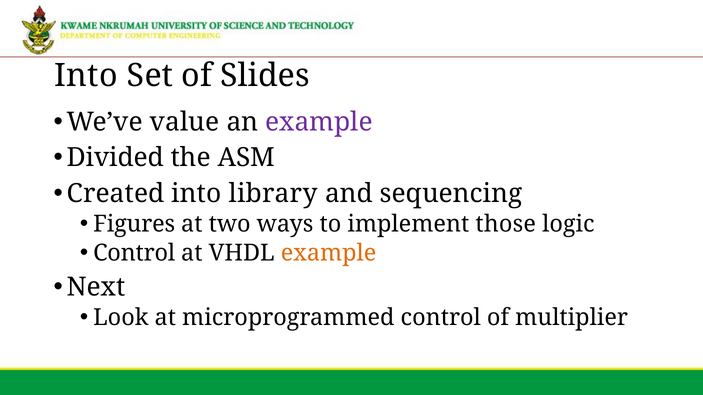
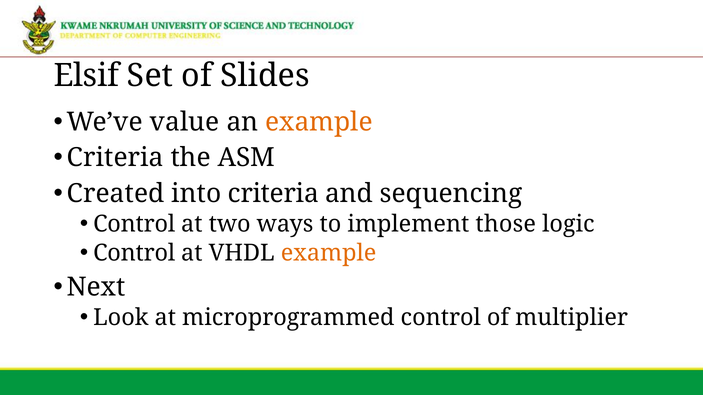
Into: Into -> Elsif (86, 76)
example colour: purple -> orange (319, 122)
Divided: Divided -> Criteria (115, 158)
into library: library -> criteria (273, 194)
Figures: Figures -> Control (134, 224)
